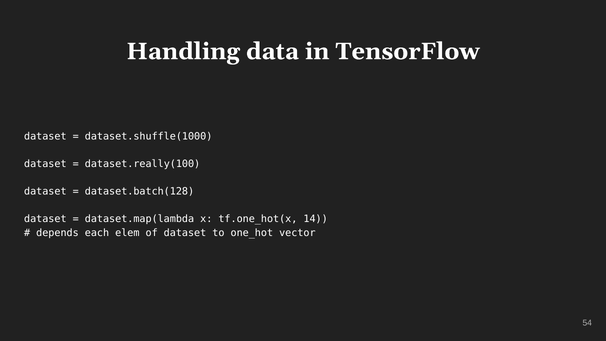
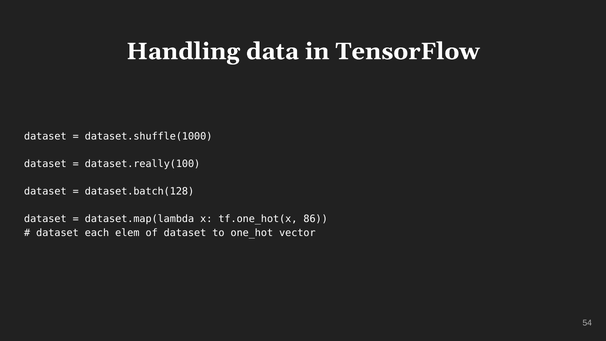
14: 14 -> 86 (316, 219)
depends: depends -> dataset (57, 233)
